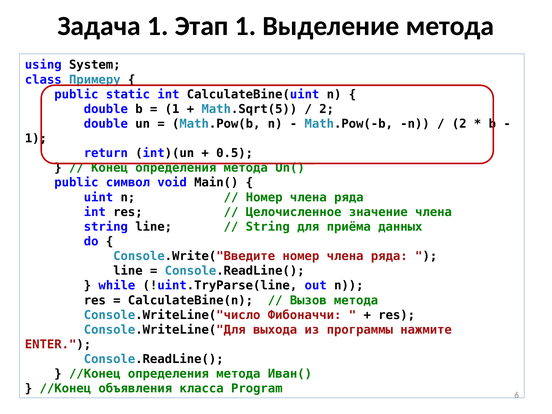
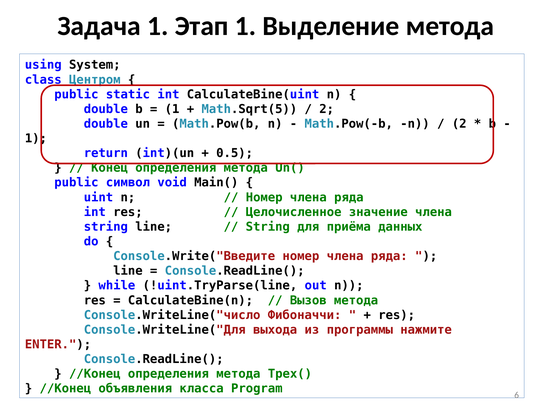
Примеру: Примеру -> Центром (95, 80)
Иван(: Иван( -> Трех( (290, 374)
